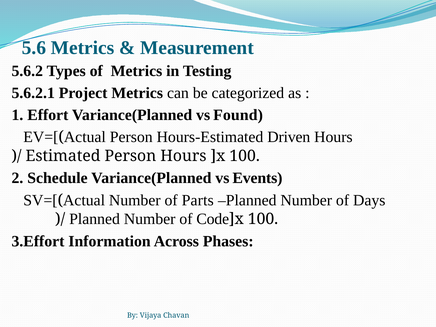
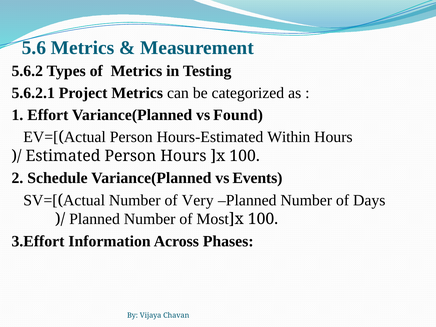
Driven: Driven -> Within (289, 137)
Parts: Parts -> Very (198, 200)
Code: Code -> Most (213, 219)
